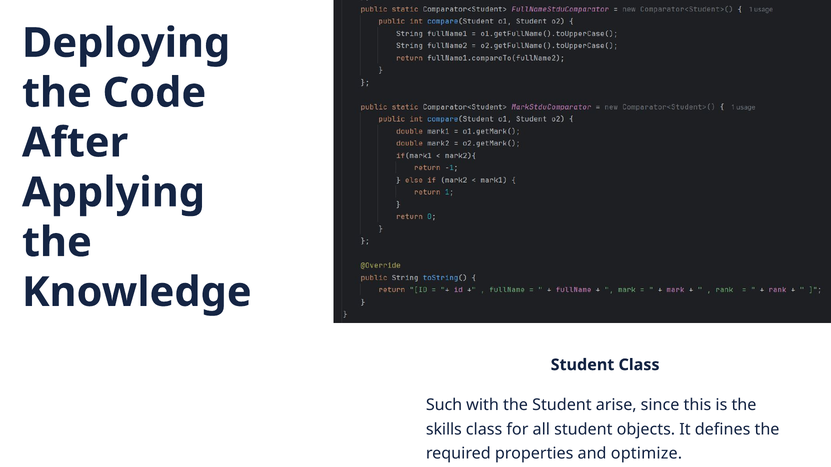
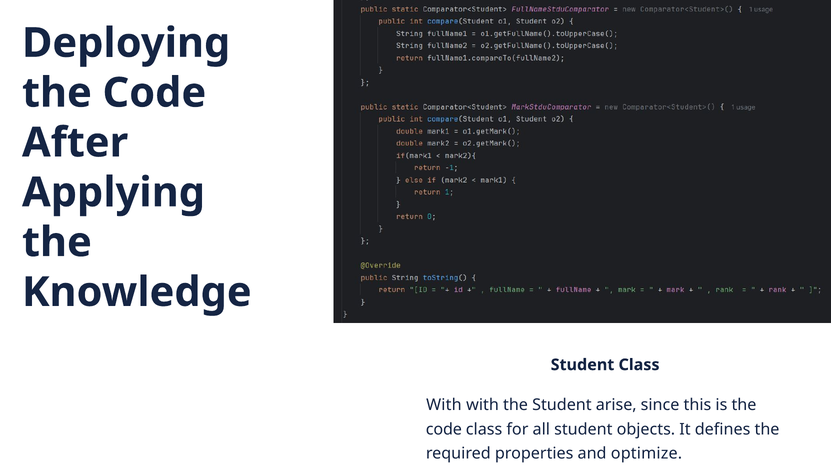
Such: Such -> With (444, 405)
skills: skills -> code (444, 430)
